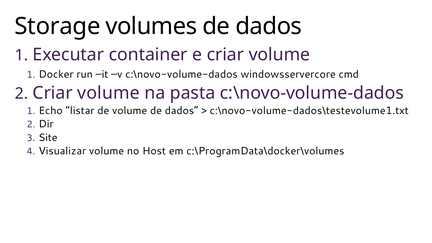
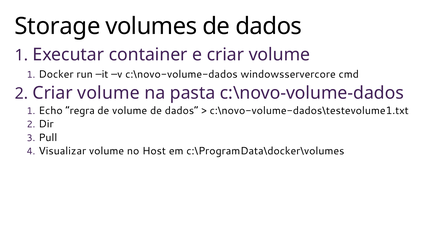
listar: listar -> regra (80, 111)
Site: Site -> Pull (48, 138)
